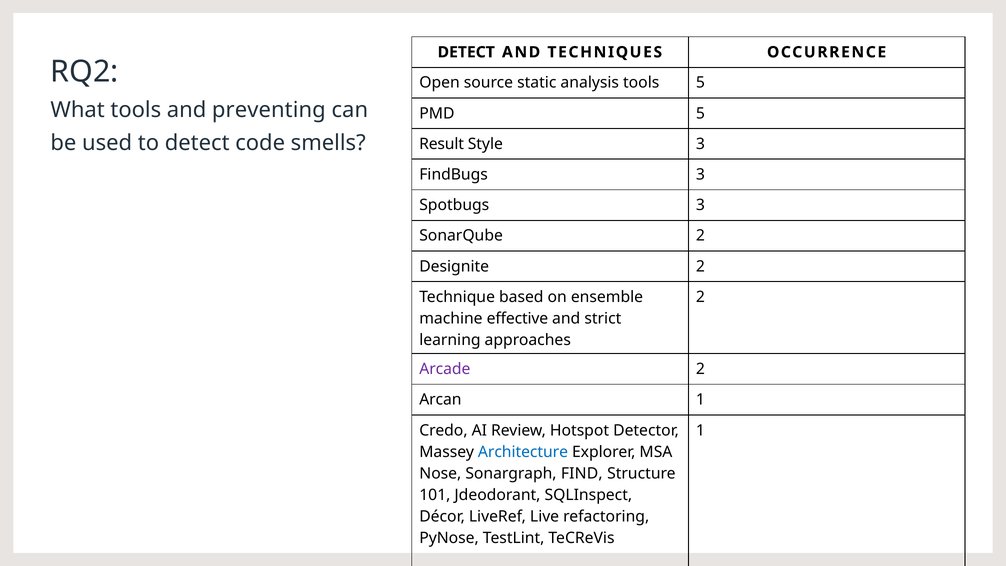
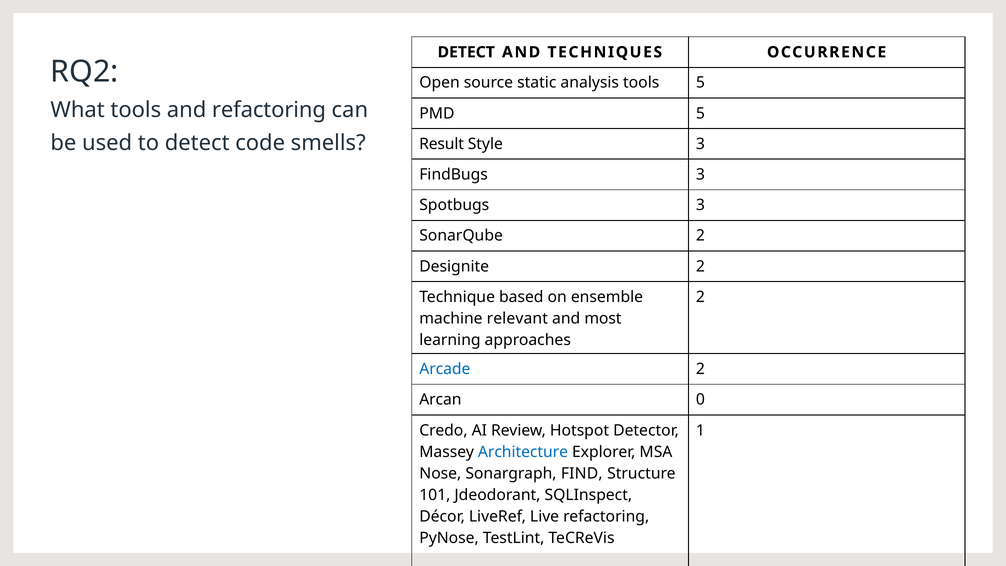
and preventing: preventing -> refactoring (269, 110)
effective: effective -> relevant (517, 318)
strict: strict -> most (603, 318)
Arcade colour: purple -> blue (445, 369)
Arcan 1: 1 -> 0 (700, 400)
